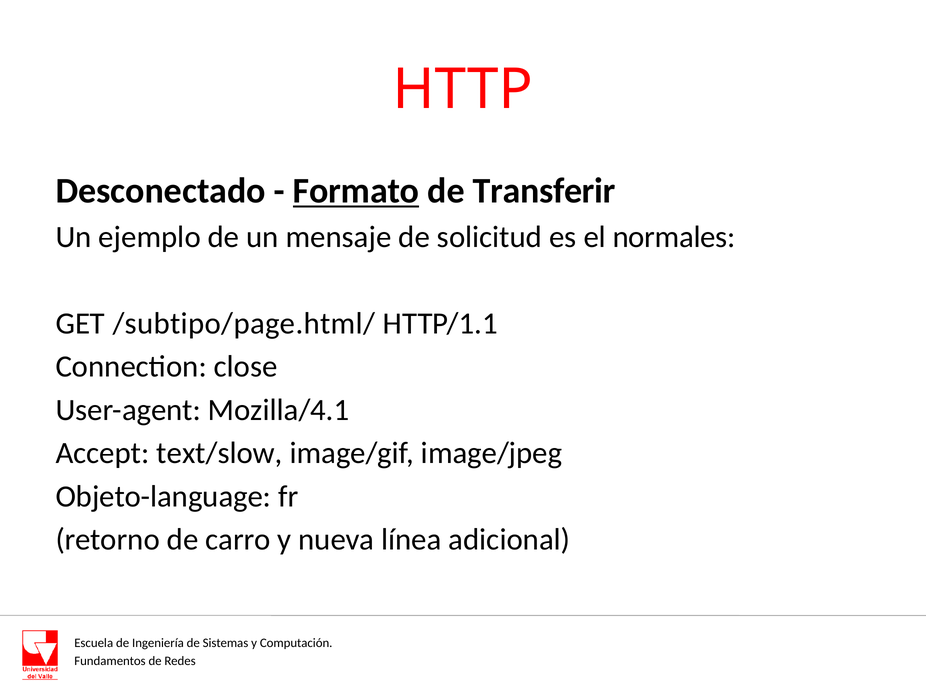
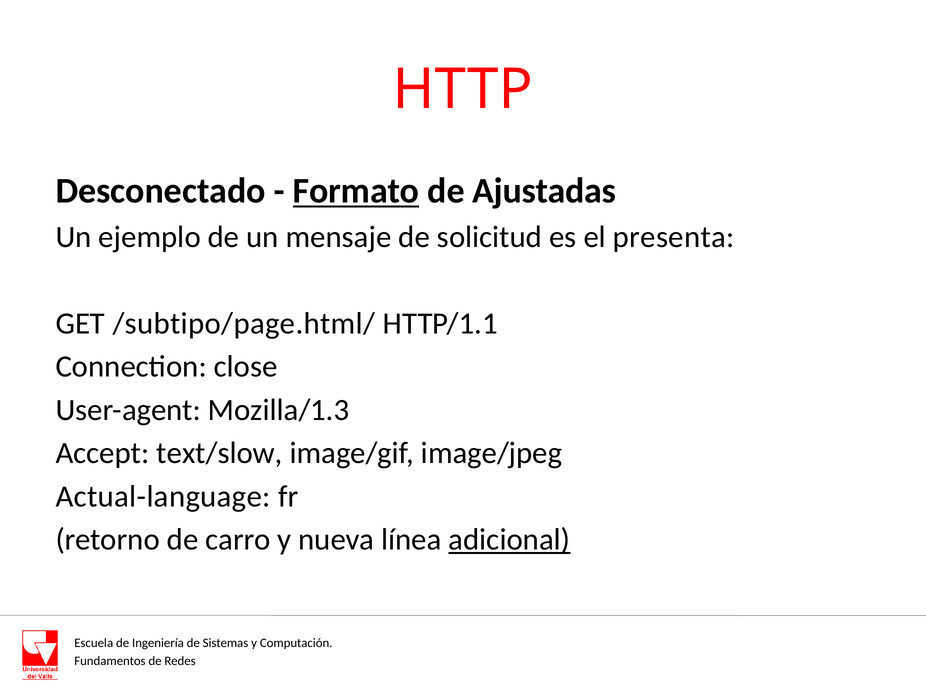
Transferir: Transferir -> Ajustadas (544, 191)
normales: normales -> presenta (674, 237)
Mozilla/4.1: Mozilla/4.1 -> Mozilla/1.3 (279, 410)
Objeto-language: Objeto-language -> Actual-language (163, 496)
adicional underline: none -> present (509, 539)
